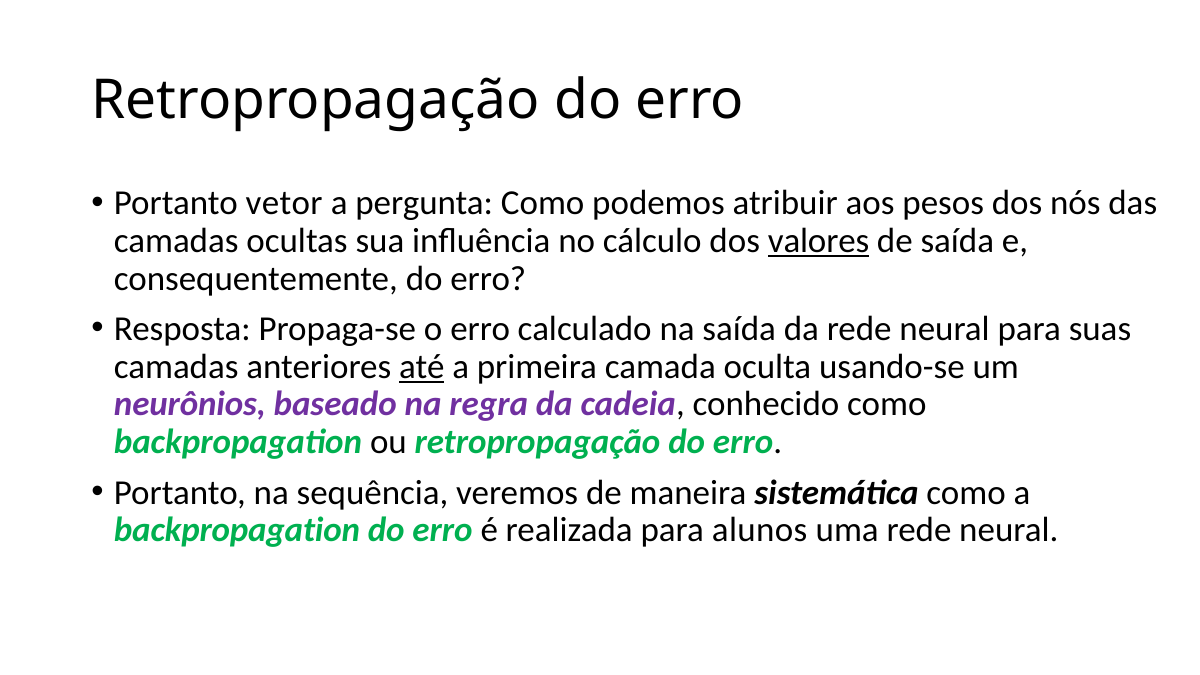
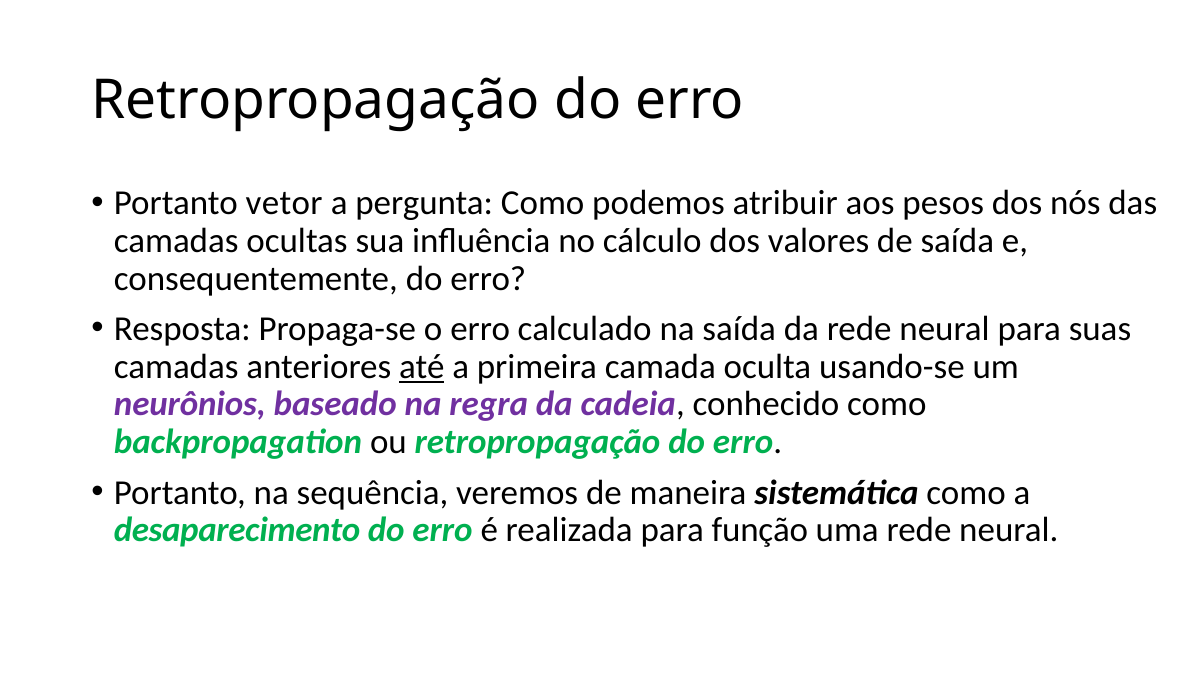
valores underline: present -> none (819, 241)
backpropagation: backpropagation -> desaparecimento (237, 530)
alunos: alunos -> função (760, 530)
